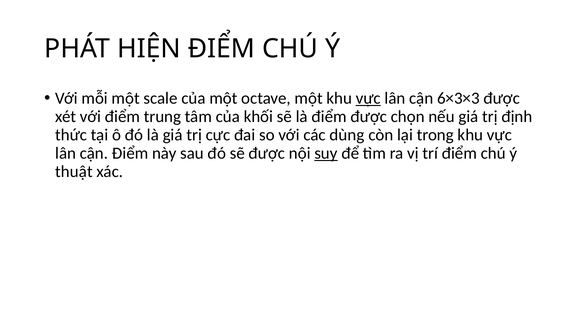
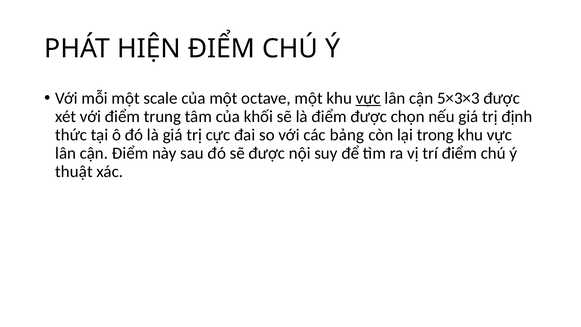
6×3×3: 6×3×3 -> 5×3×3 (458, 98)
dùng: dùng -> bảng (347, 135)
suy underline: present -> none (326, 153)
